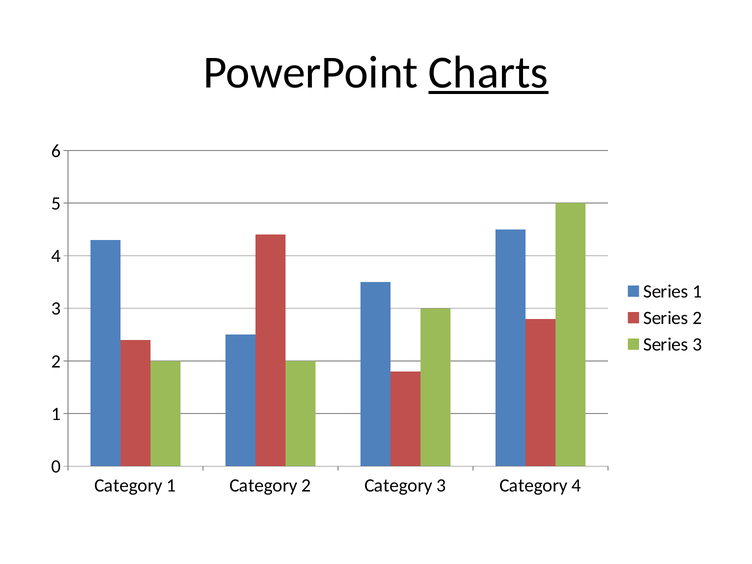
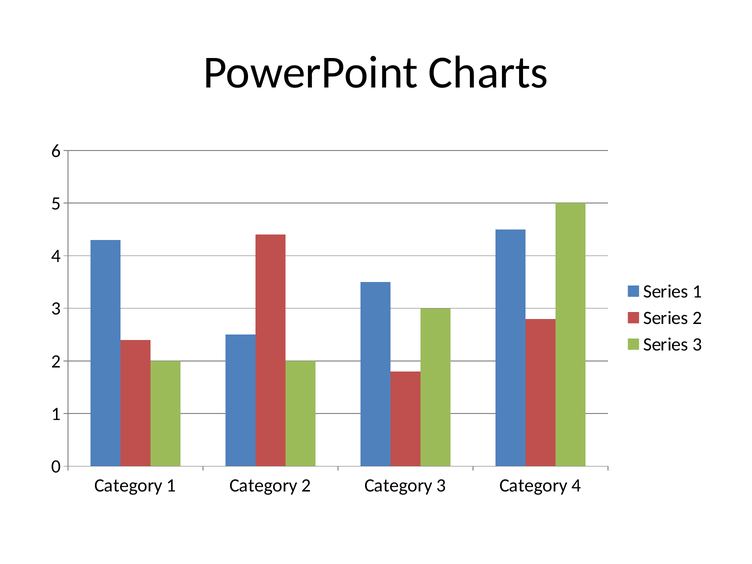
Charts underline: present -> none (488, 73)
